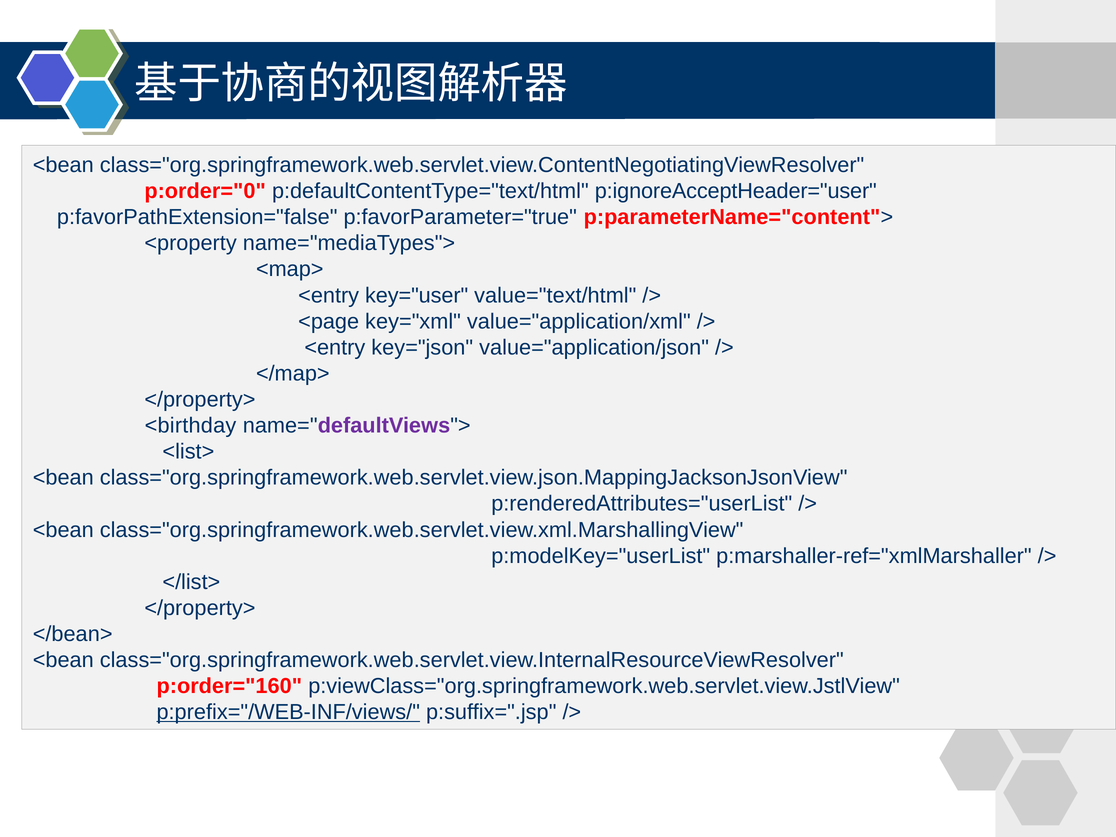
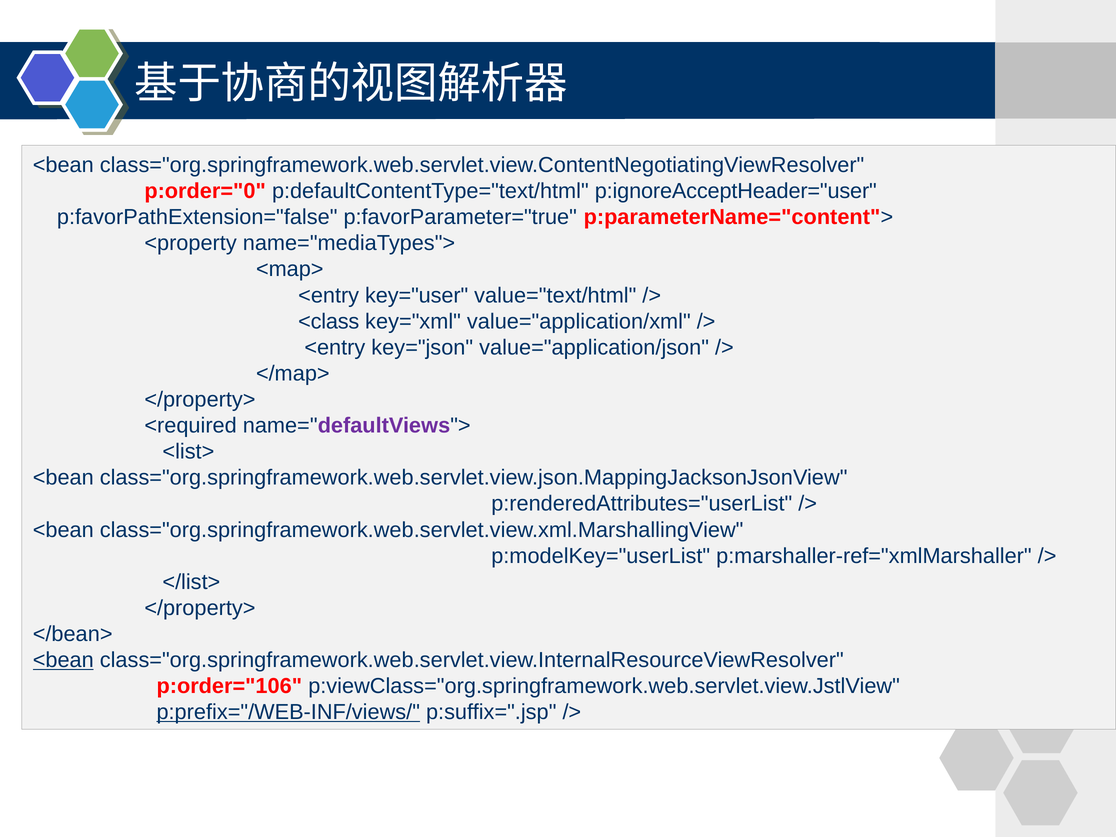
<page: <page -> <class (329, 321)
<birthday: <birthday -> <required (191, 426)
<bean underline: none -> present (63, 660)
p:order="160: p:order="160 -> p:order="106 (229, 686)
